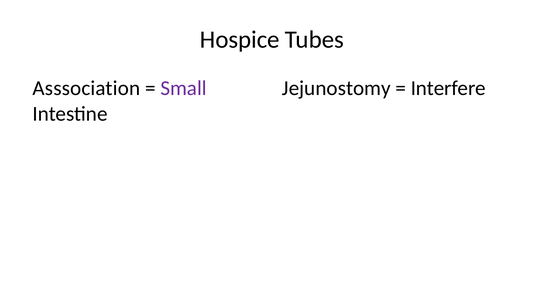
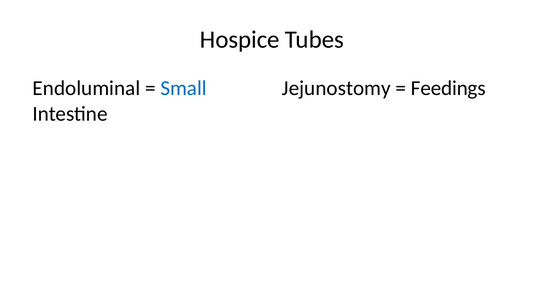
Asssociation: Asssociation -> Endoluminal (86, 88)
Small colour: purple -> blue (184, 88)
Interfere: Interfere -> Feedings (448, 88)
